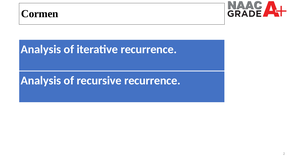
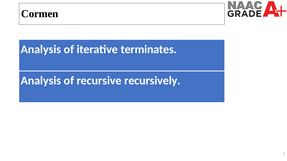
iterative recurrence: recurrence -> terminates (149, 49)
recursive recurrence: recurrence -> recursively (152, 81)
